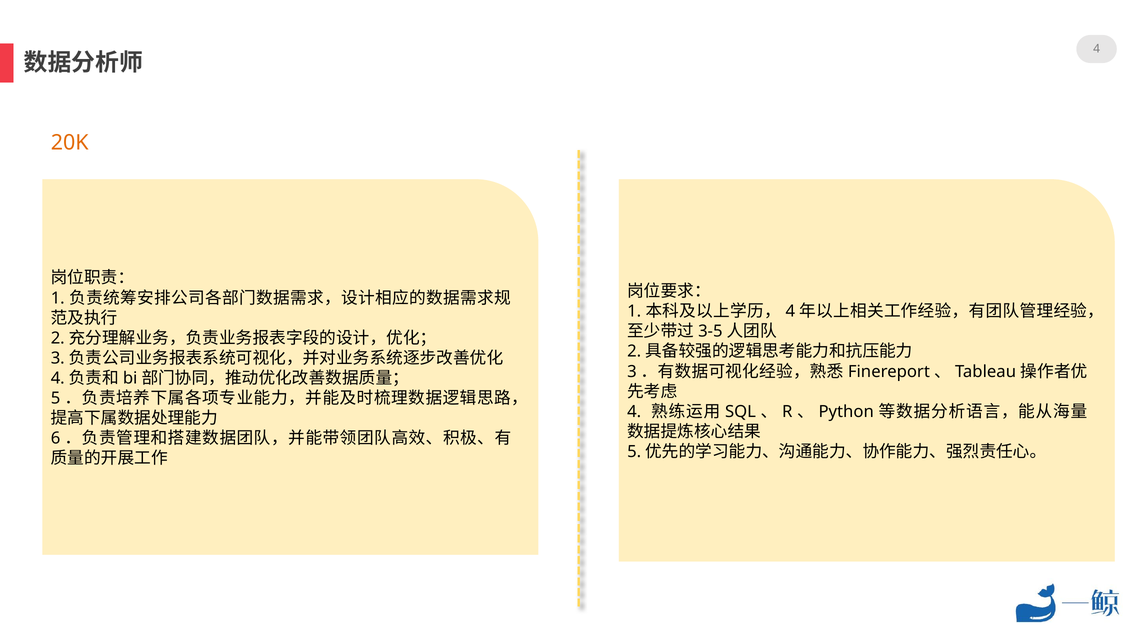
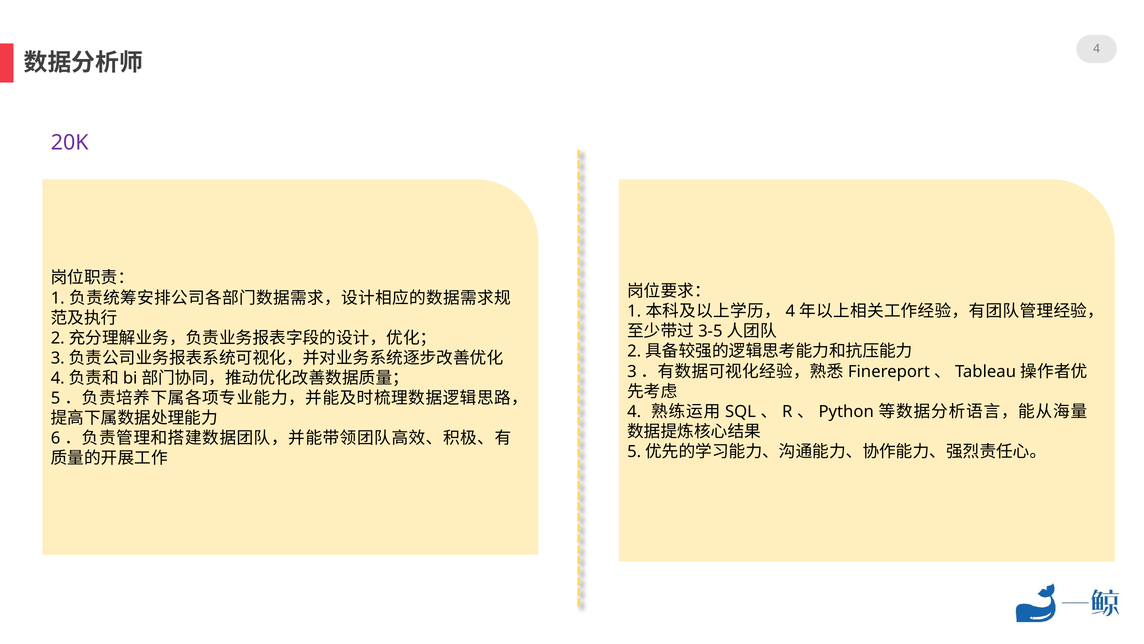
20K colour: orange -> purple (70, 142)
